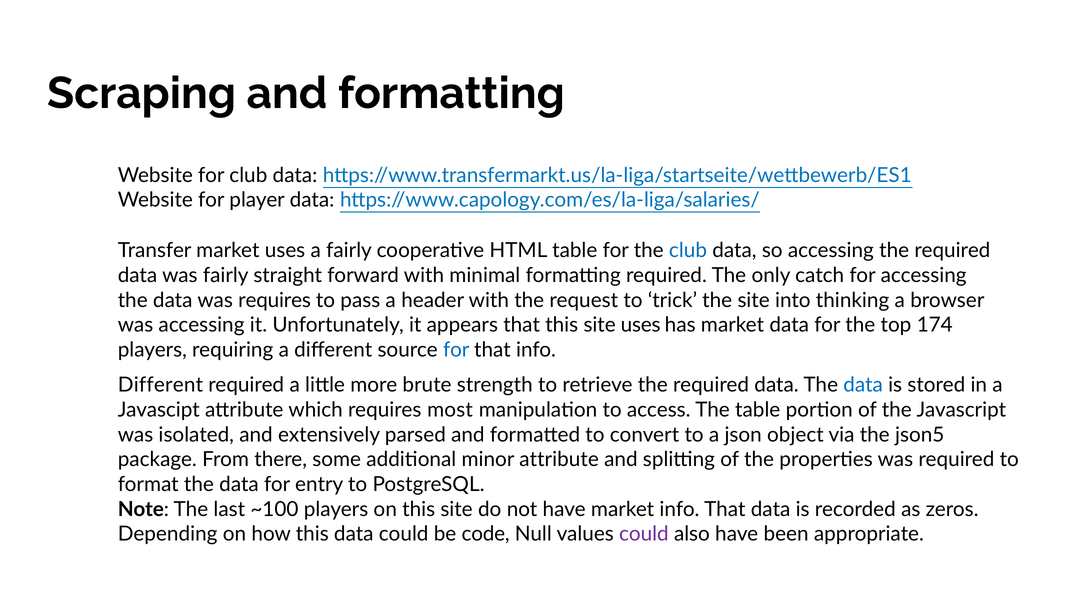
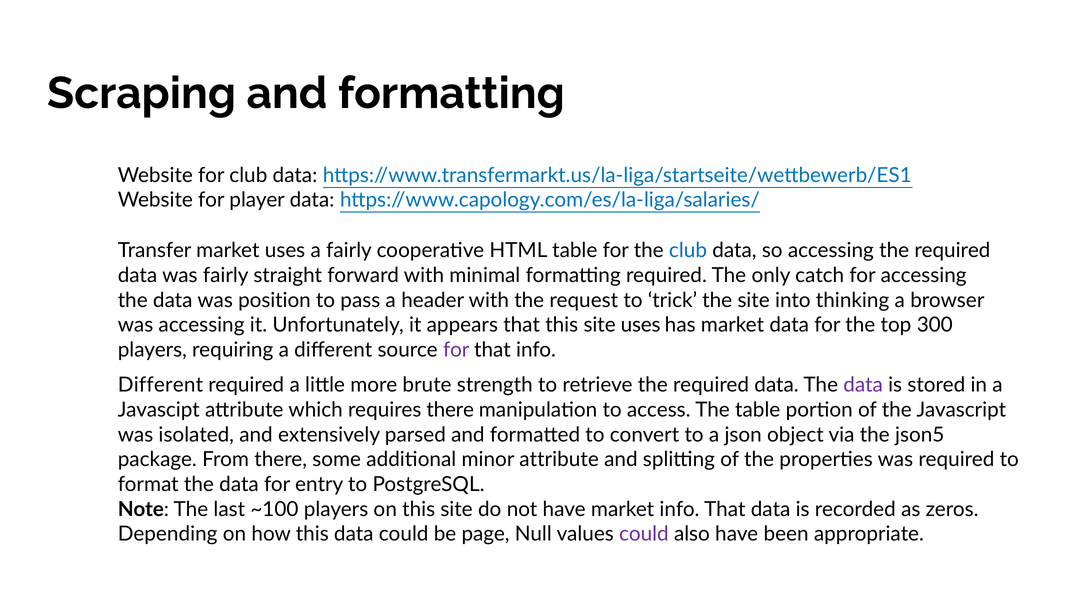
was requires: requires -> position (274, 300)
174: 174 -> 300 (935, 325)
for colour: blue -> purple (456, 350)
data colour: blue -> purple (863, 385)
requires most: most -> there (450, 410)
code: code -> page (486, 534)
